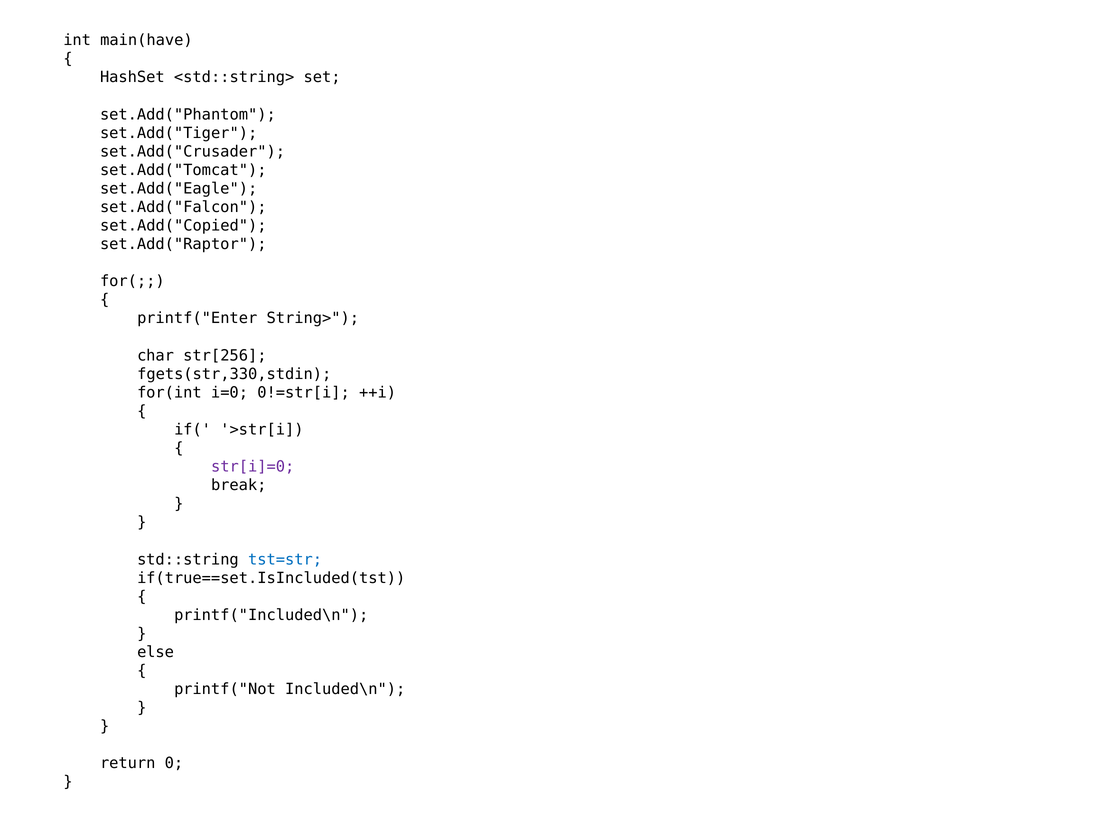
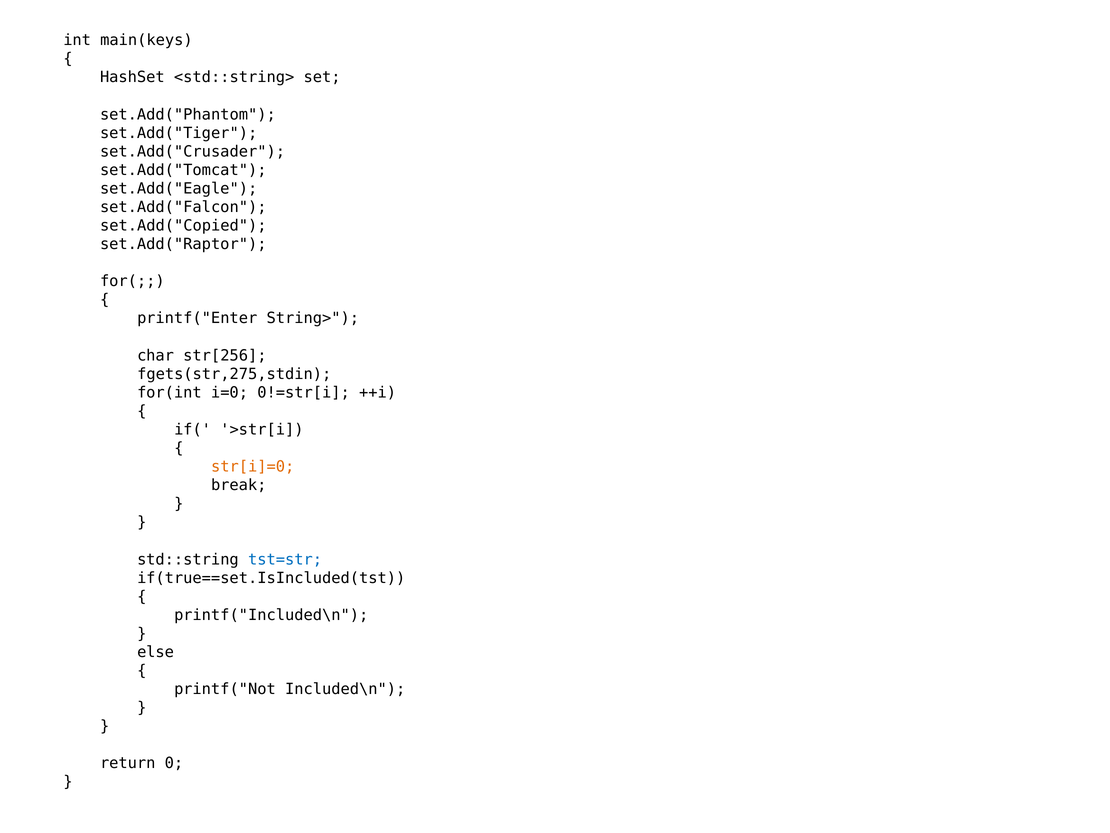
main(have: main(have -> main(keys (146, 40)
fgets(str,330,stdin: fgets(str,330,stdin -> fgets(str,275,stdin (234, 374)
str[i]=0 colour: purple -> orange (253, 466)
